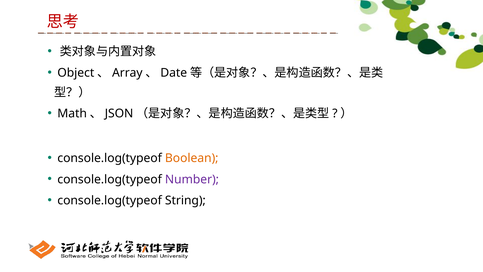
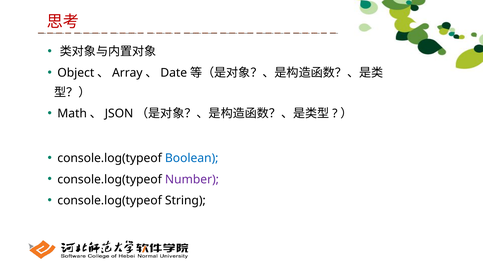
Boolean colour: orange -> blue (192, 158)
